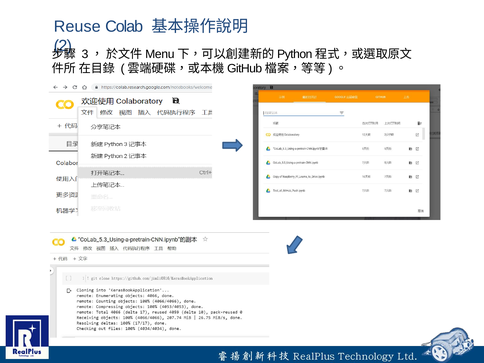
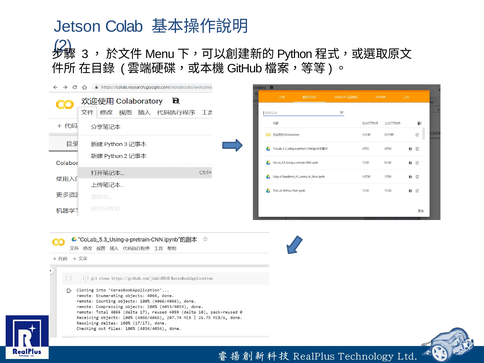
Reuse: Reuse -> Jetson (77, 27)
